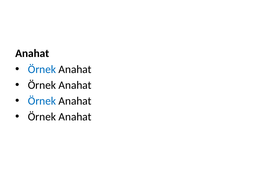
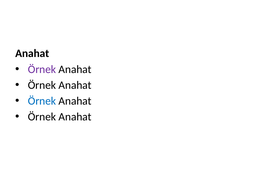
Örnek colour: blue -> purple (42, 69)
